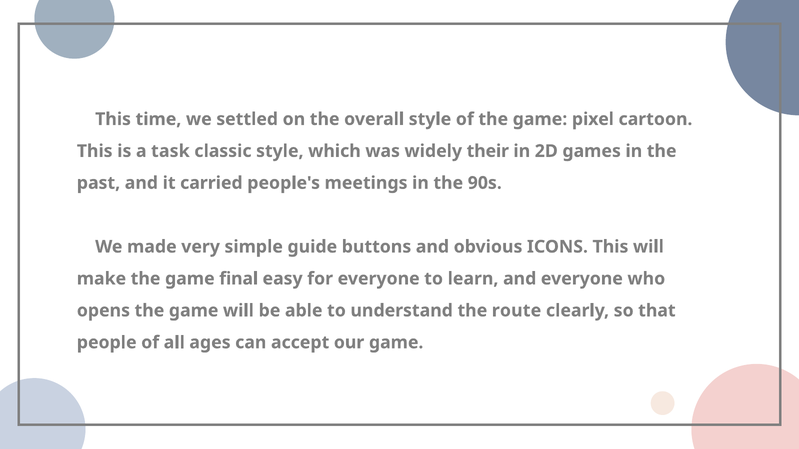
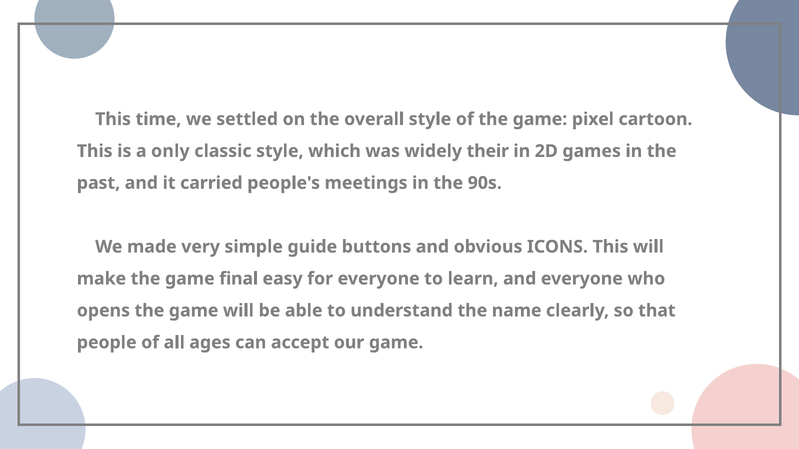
task: task -> only (170, 151)
route: route -> name (517, 311)
